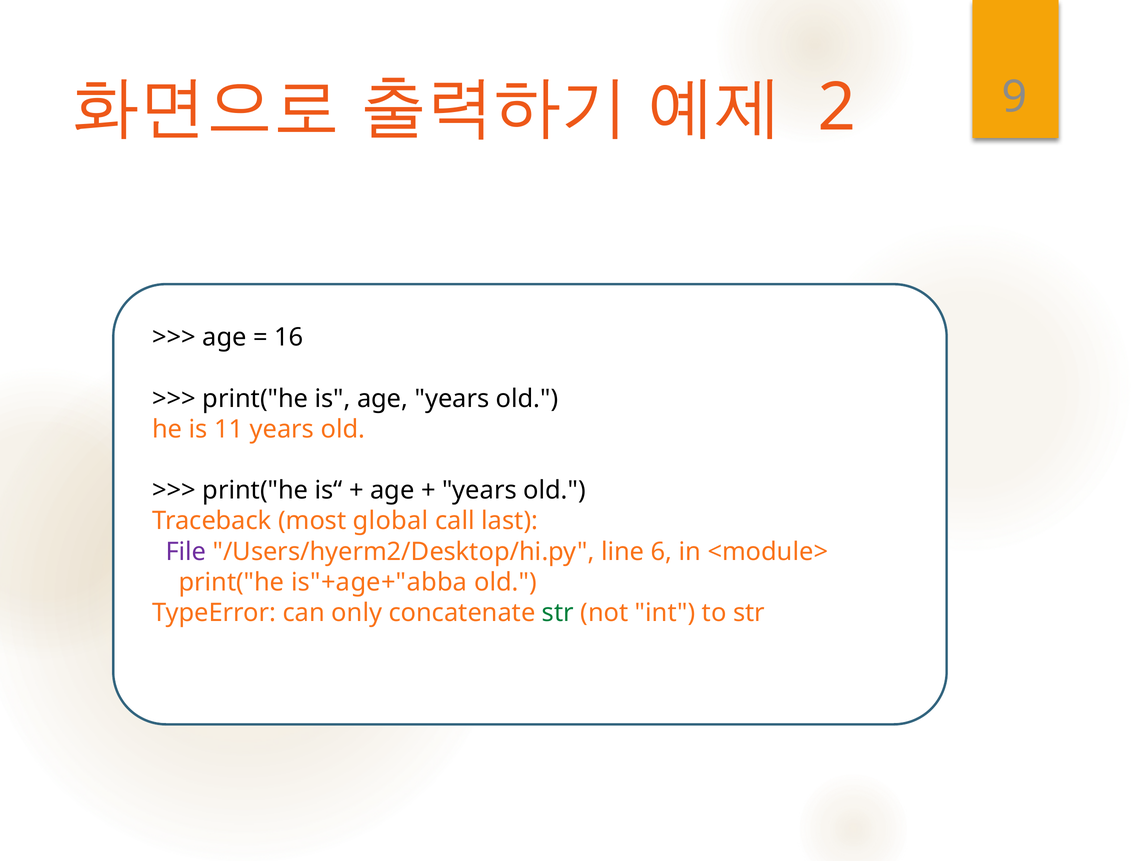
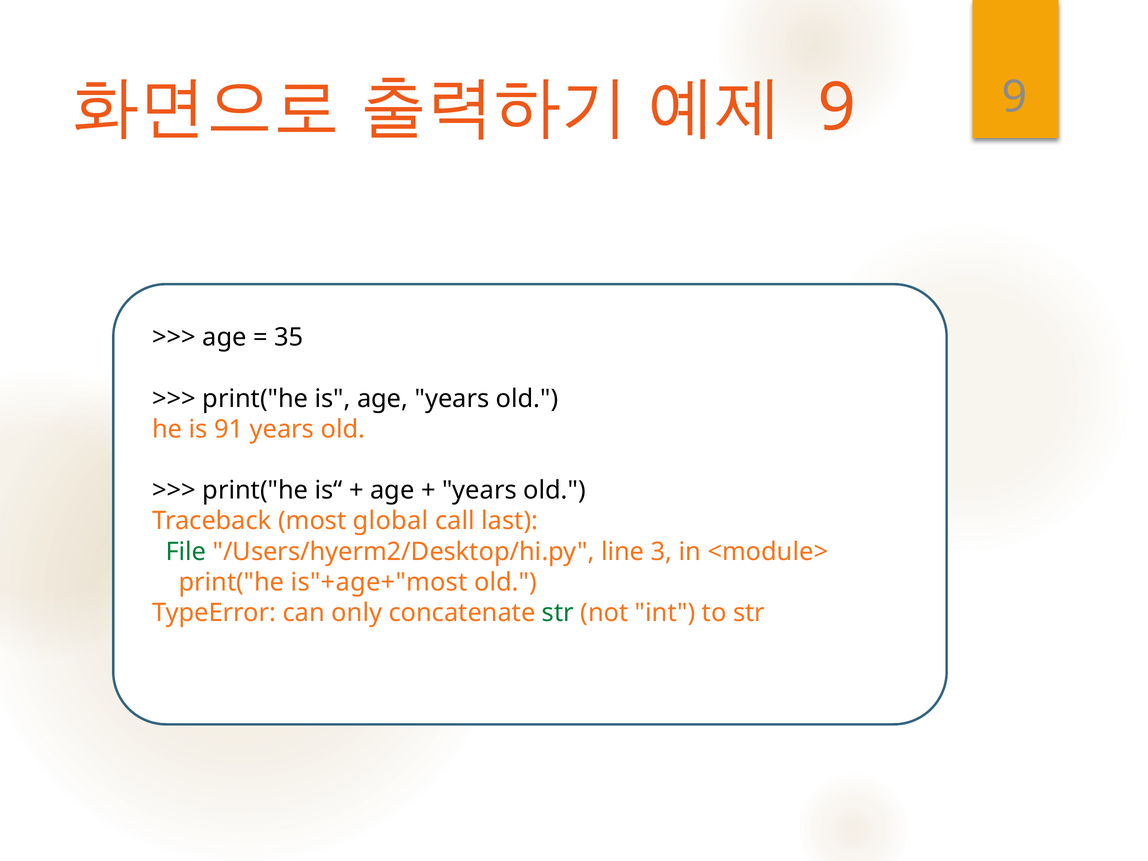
2: 2 -> 9 (837, 107)
16: 16 -> 35 (289, 337)
11: 11 -> 91 (229, 429)
File colour: purple -> green (186, 552)
6: 6 -> 3 (661, 552)
is"+age+"abba: is"+age+"abba -> is"+age+"most (379, 582)
